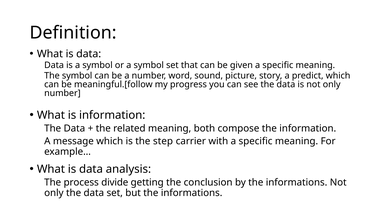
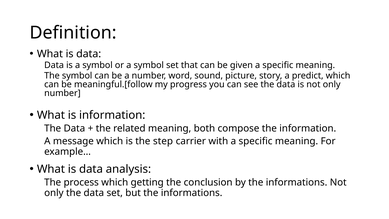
process divide: divide -> which (115, 182)
